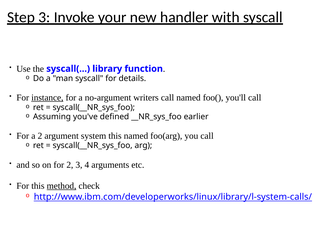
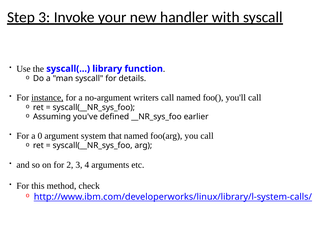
a 2: 2 -> 0 (40, 136)
system this: this -> that (115, 136)
method underline: present -> none (62, 186)
